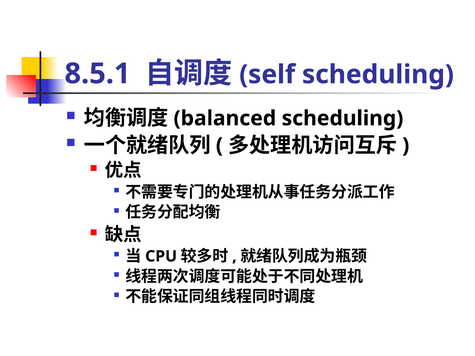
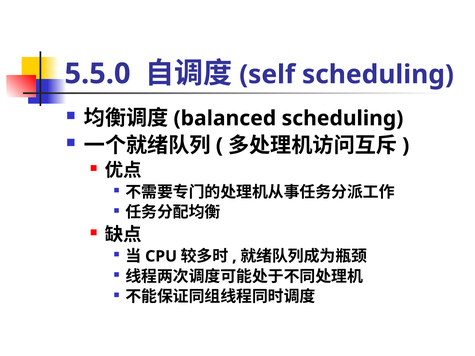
8.5.1: 8.5.1 -> 5.5.0 (97, 74)
